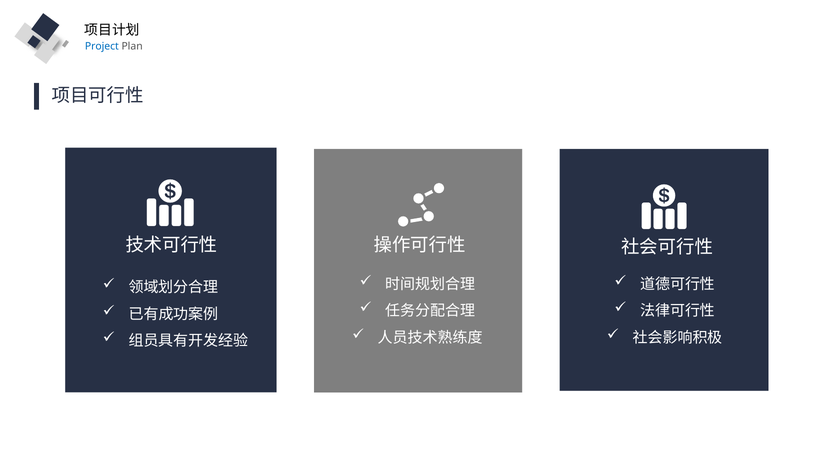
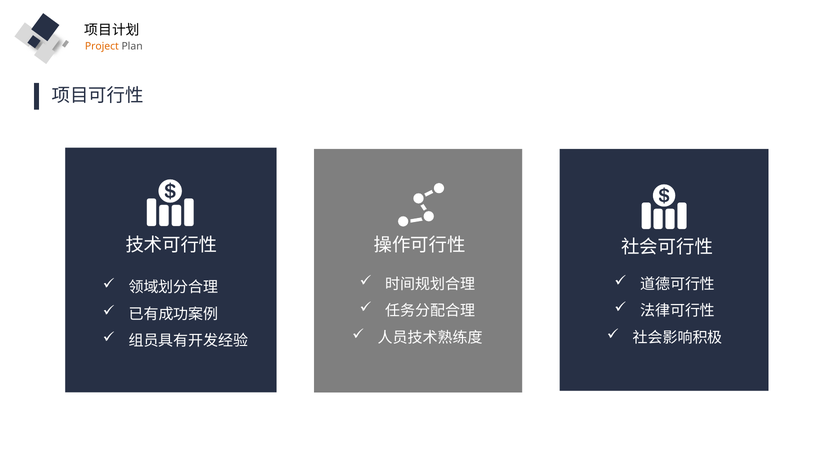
Project colour: blue -> orange (102, 46)
